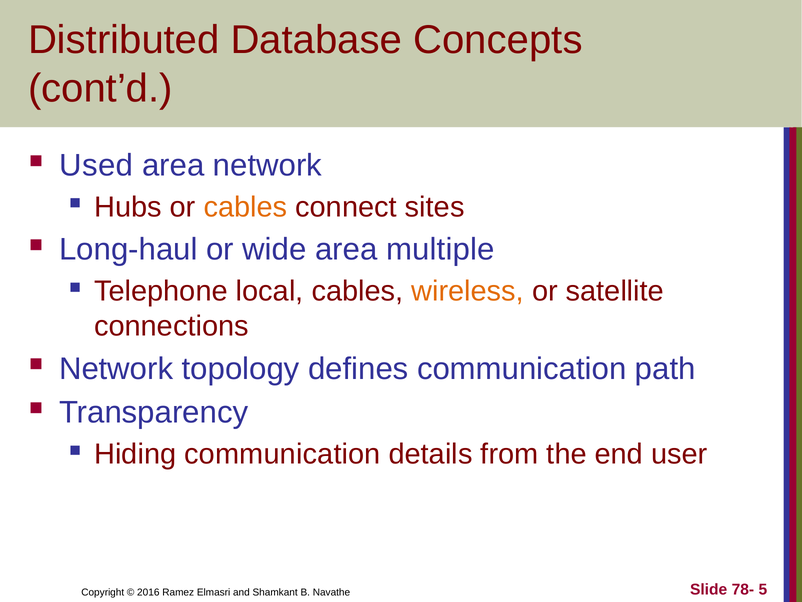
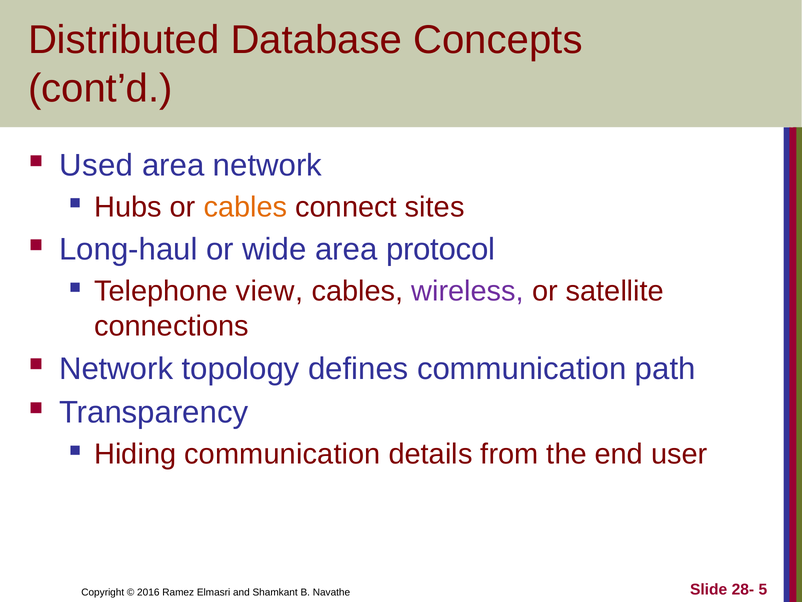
multiple: multiple -> protocol (441, 249)
local: local -> view (270, 291)
wireless colour: orange -> purple (468, 291)
78-: 78- -> 28- (743, 589)
